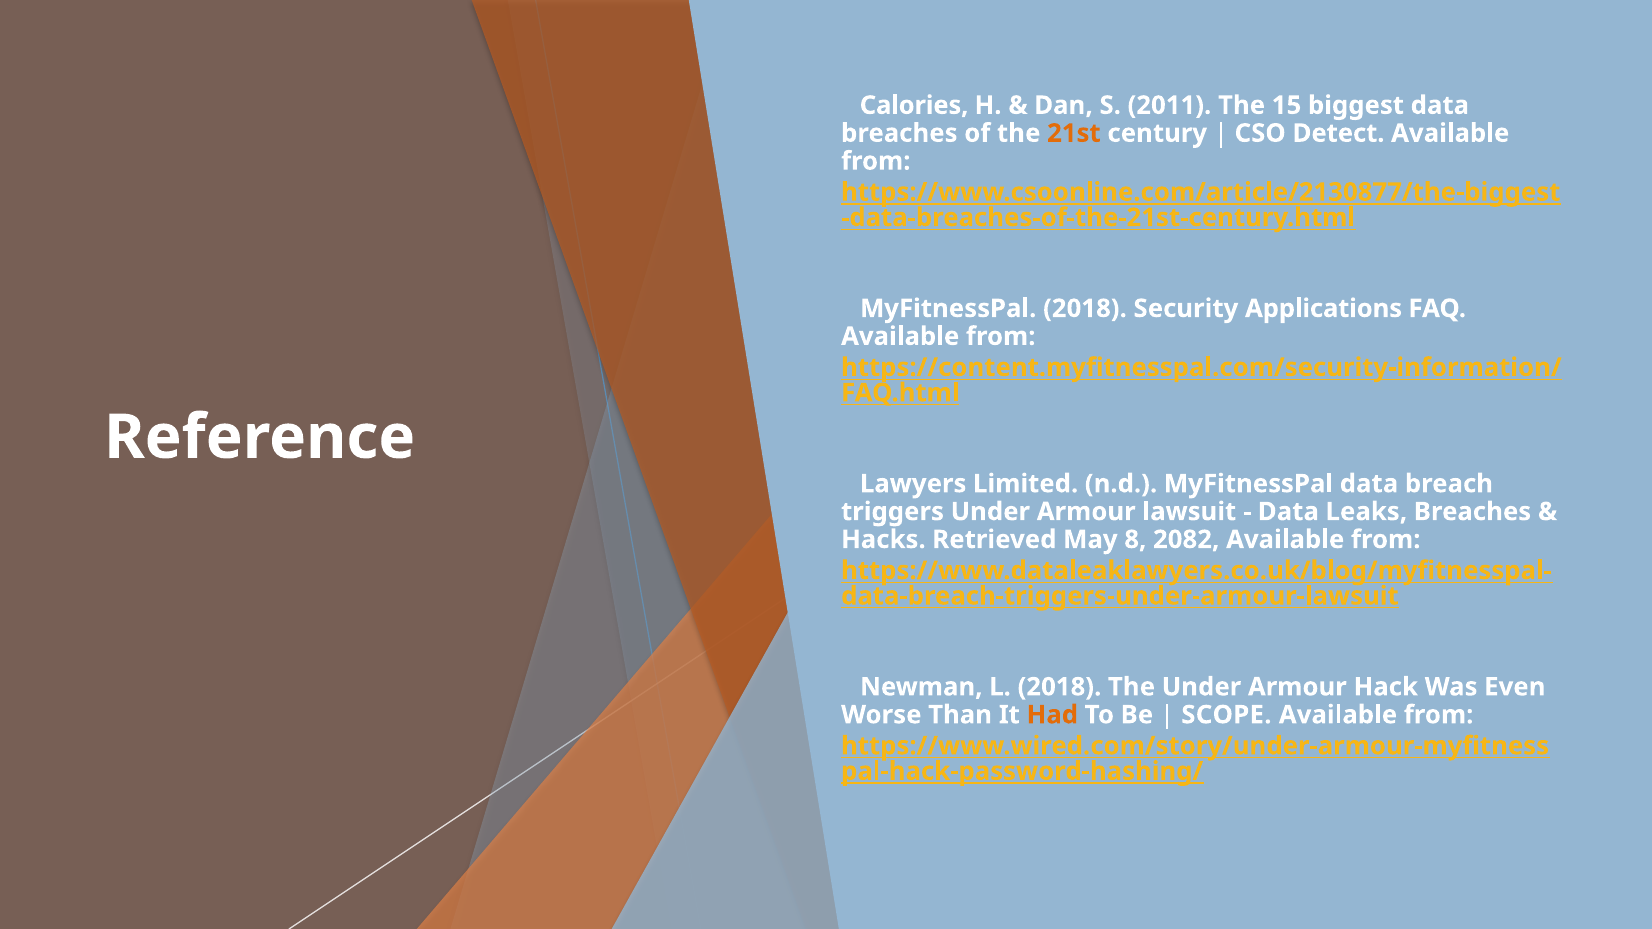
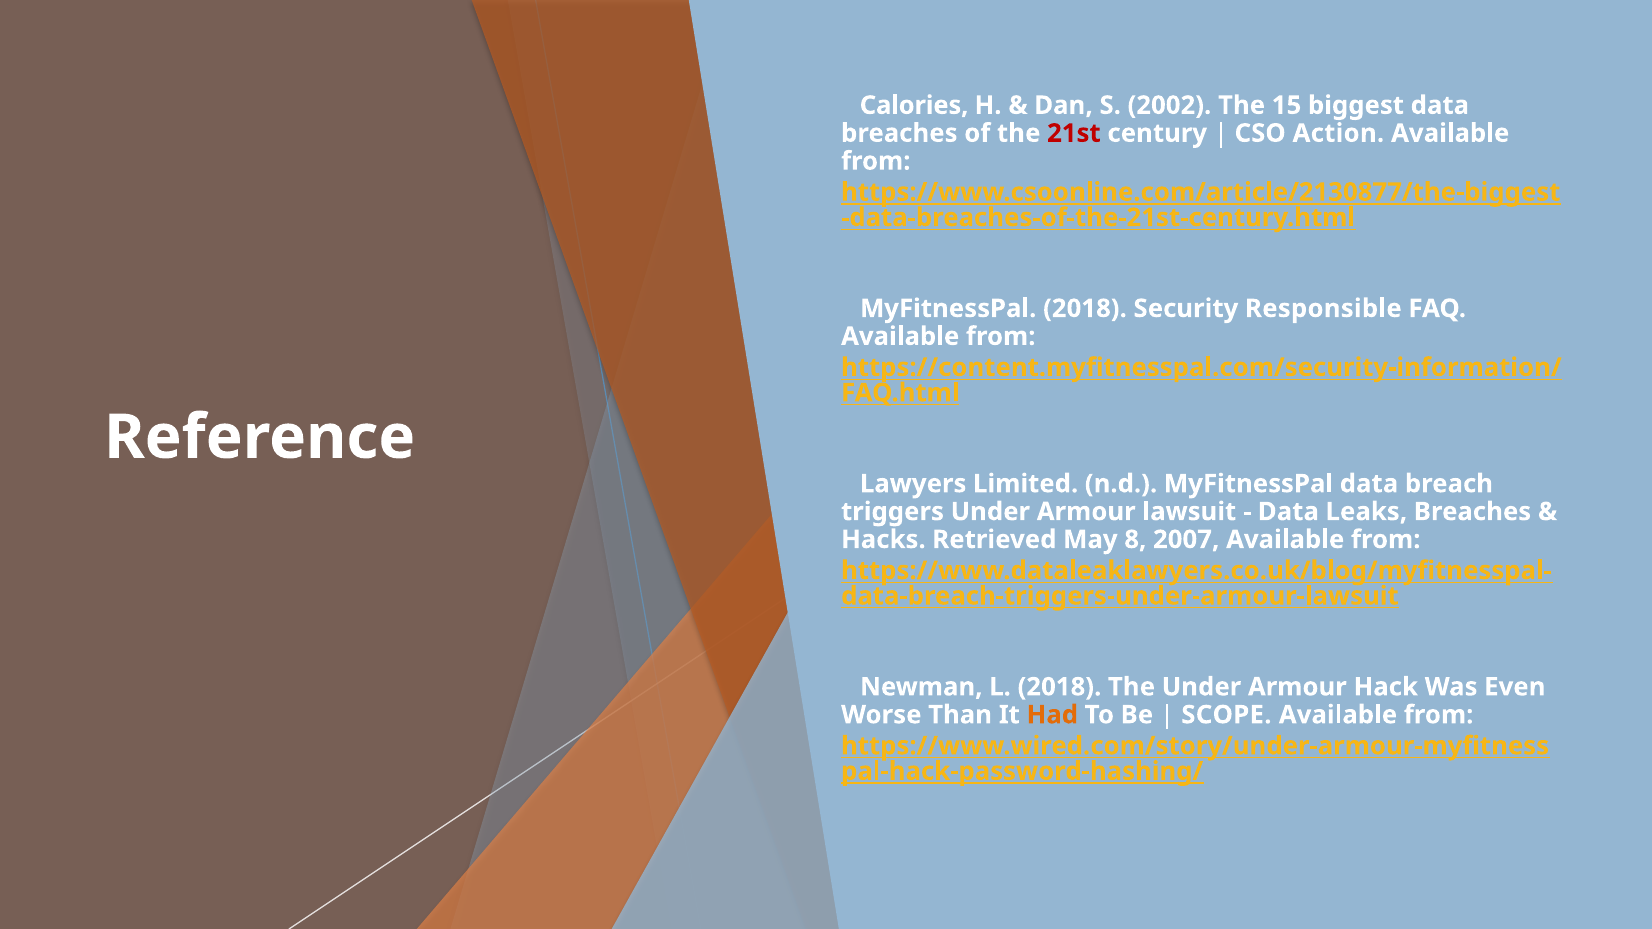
2011: 2011 -> 2002 (1169, 105)
21st colour: orange -> red (1074, 133)
Detect: Detect -> Action (1338, 133)
Applications: Applications -> Responsible (1323, 309)
2082: 2082 -> 2007 (1186, 540)
